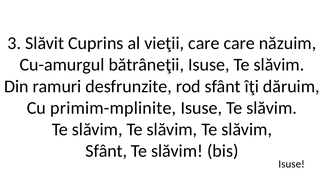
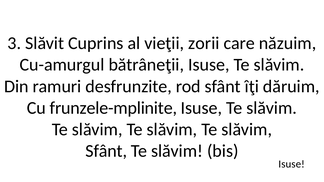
vieţii care: care -> zorii (204, 43)
primim-mplinite: primim-mplinite -> frunzele-mplinite (113, 108)
